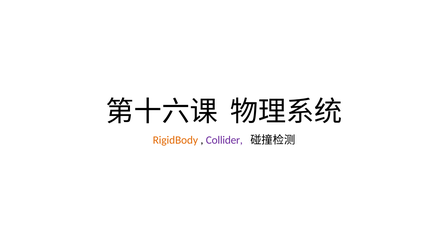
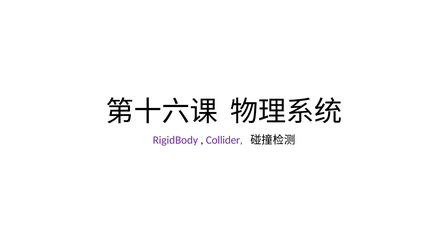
RigidBody colour: orange -> purple (175, 140)
